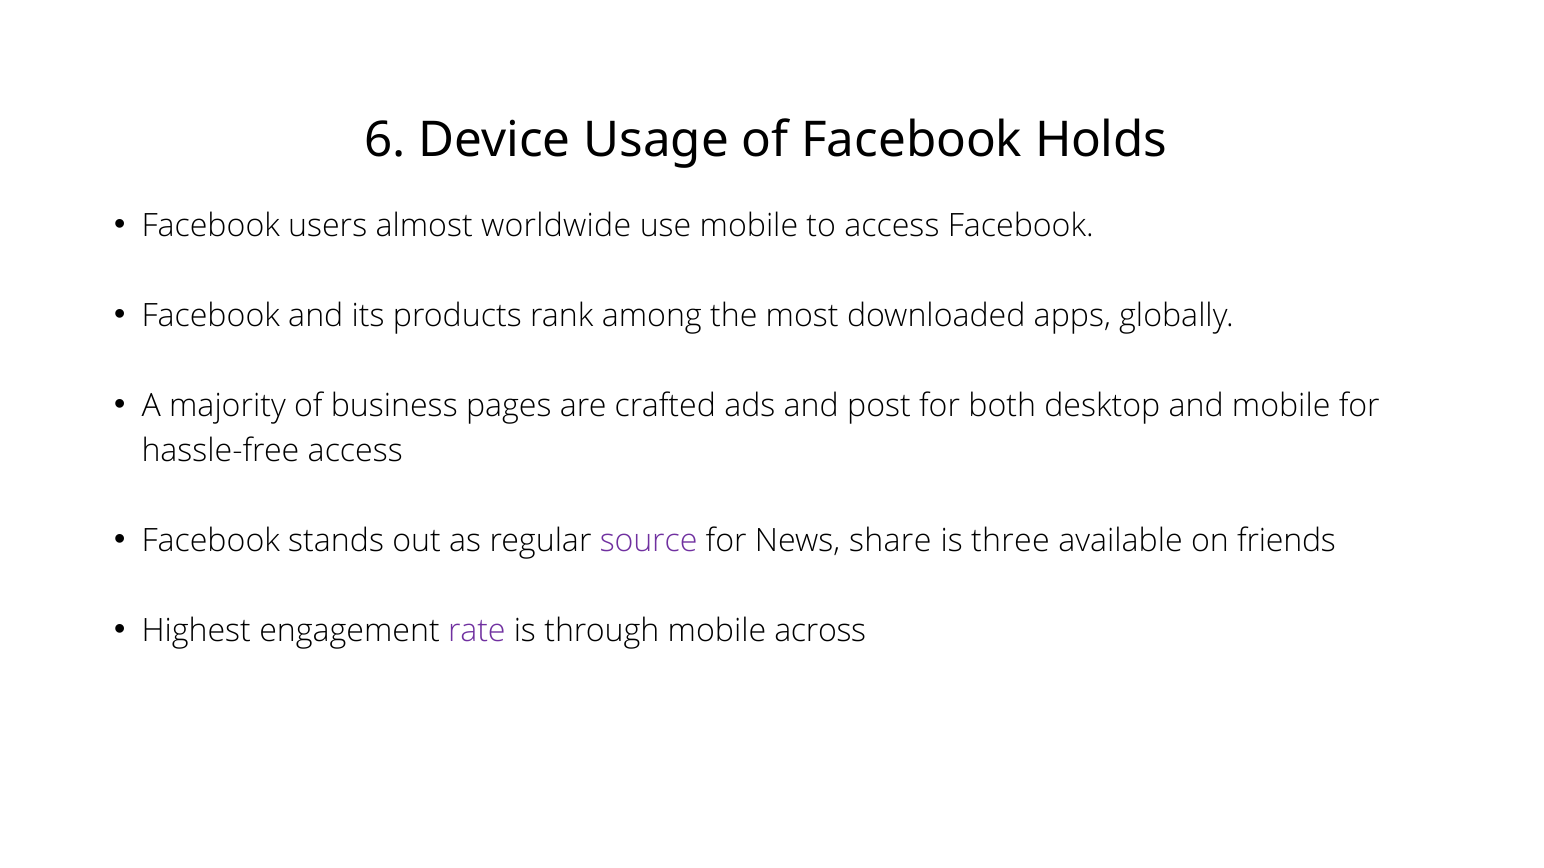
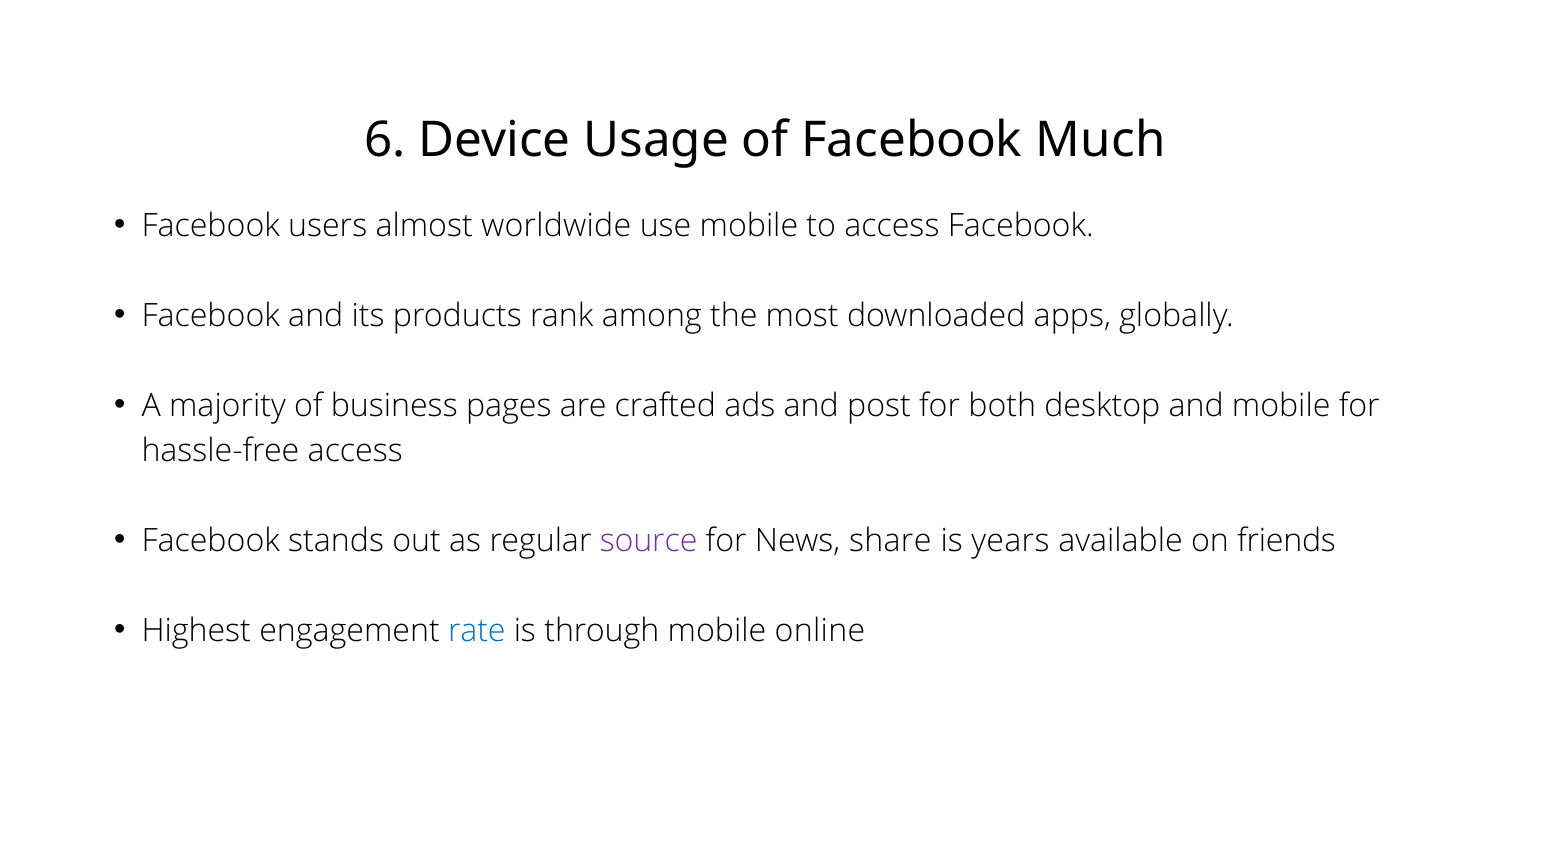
Holds: Holds -> Much (1100, 141)
three: three -> years (1010, 541)
rate colour: purple -> blue (477, 631)
across: across -> online (820, 631)
